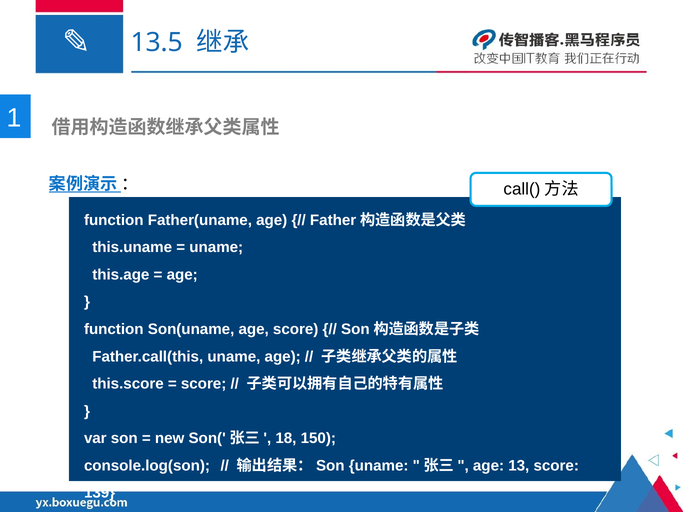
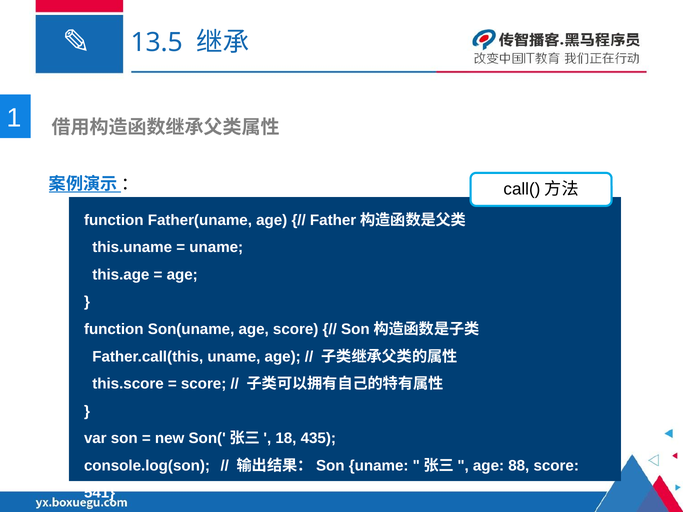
150: 150 -> 435 (318, 439)
13: 13 -> 88 (519, 466)
139: 139 -> 541 (100, 493)
